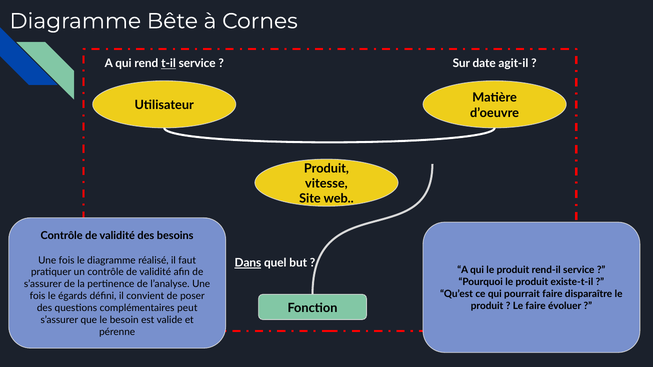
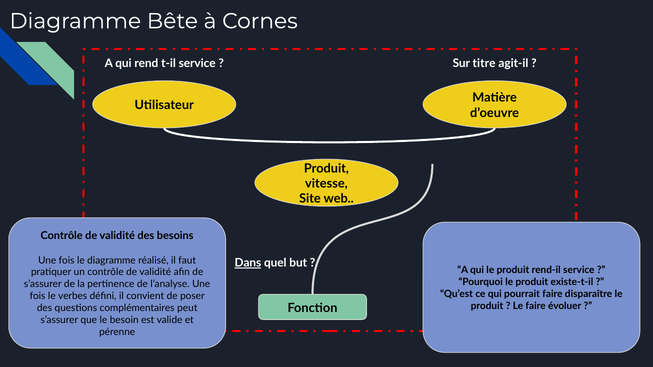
t-il underline: present -> none (168, 64)
date: date -> titre (484, 64)
égards: égards -> verbes (73, 296)
